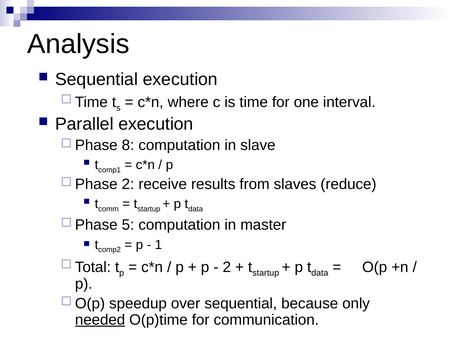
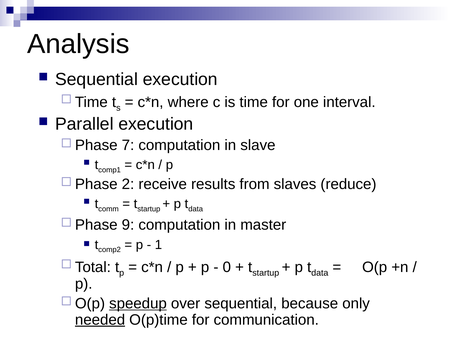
8: 8 -> 7 (128, 145)
5: 5 -> 9 (128, 225)
2: 2 -> 0 (227, 267)
speedup underline: none -> present (138, 304)
